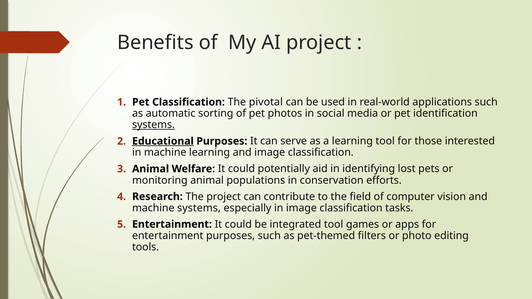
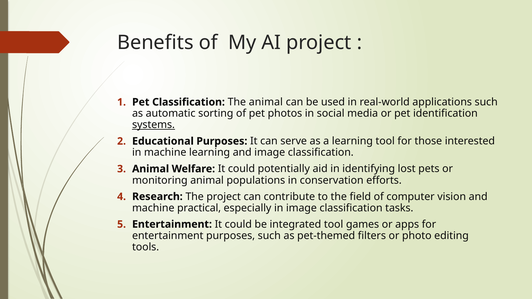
The pivotal: pivotal -> animal (266, 102)
Educational underline: present -> none (163, 141)
machine systems: systems -> practical (199, 208)
